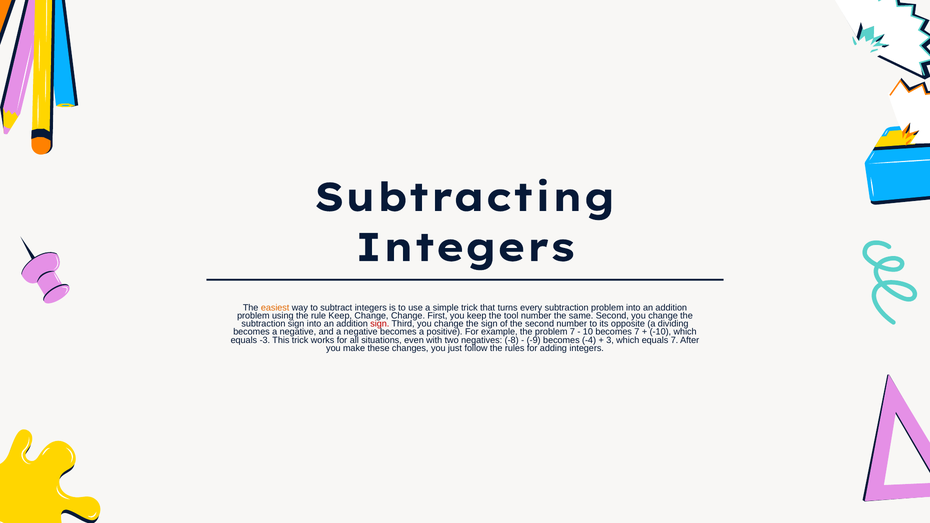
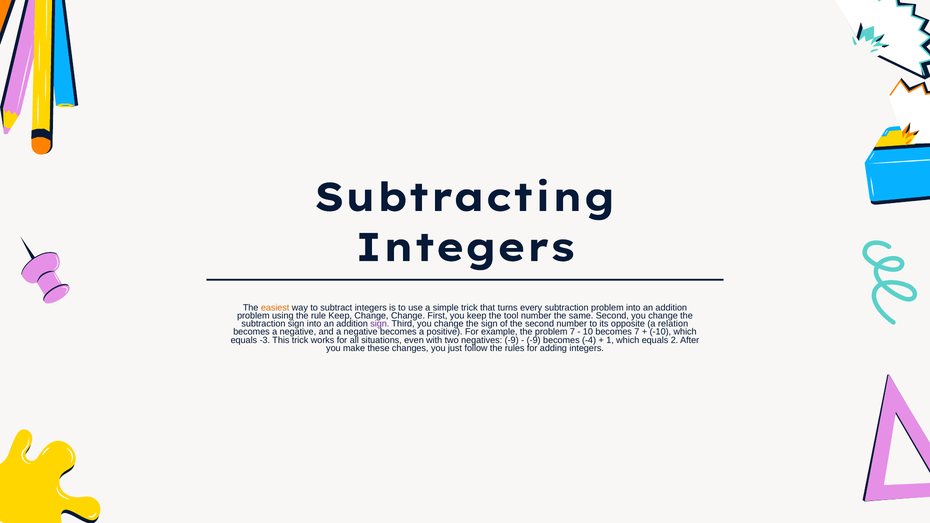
sign colour: red -> purple (380, 324)
dividing: dividing -> relation (673, 324)
negatives -8: -8 -> -9 (512, 340)
3: 3 -> 1 (610, 340)
equals 7: 7 -> 2 (674, 340)
